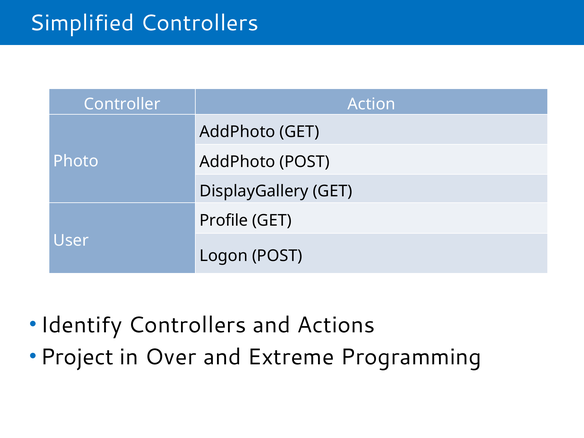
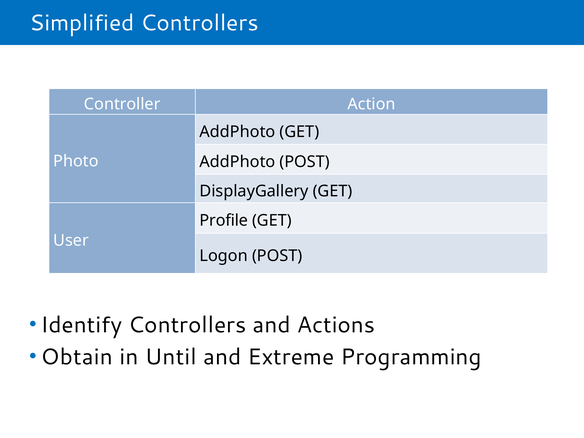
Project: Project -> Obtain (77, 357)
Over: Over -> Until (171, 357)
